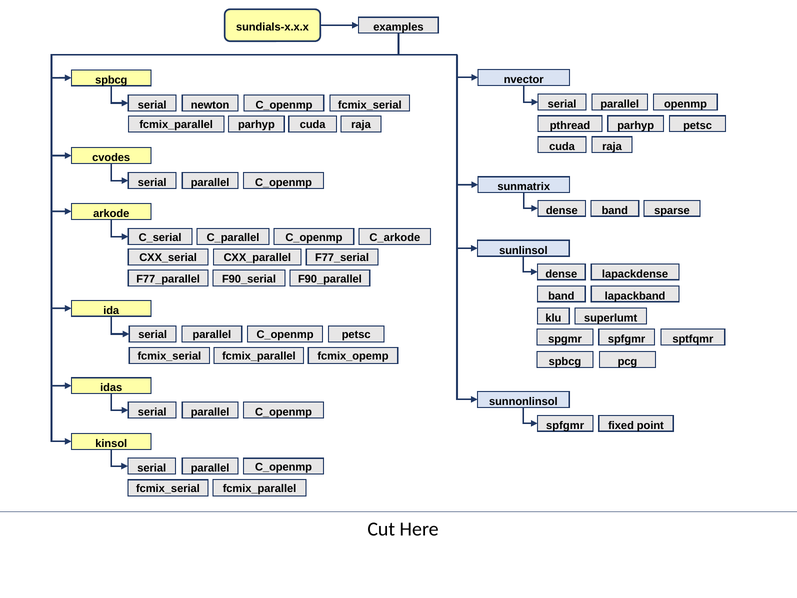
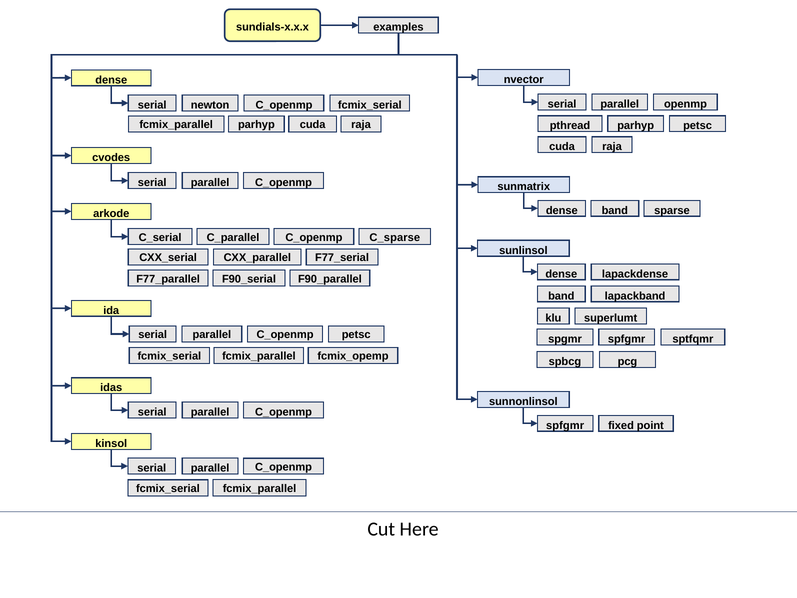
spbcg: spbcg -> dense (111, 80)
C_arkode: C_arkode -> C_sparse (395, 237)
